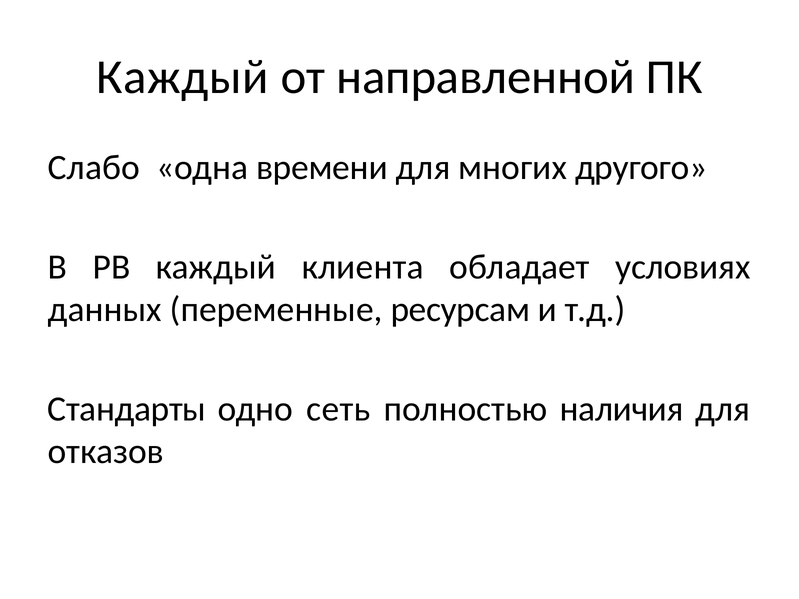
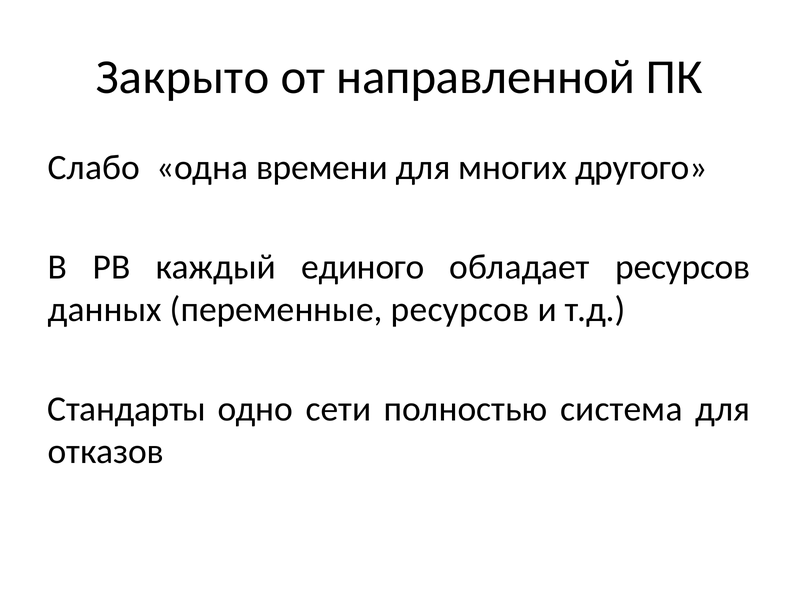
Каждый: Каждый -> Закрыто (182, 77)
клиента: клиента -> единого (363, 267)
обладает условиях: условиях -> ресурсов (683, 267)
переменные ресурсам: ресурсам -> ресурсов (460, 310)
сеть: сеть -> сети (339, 409)
наличия: наличия -> система (621, 409)
